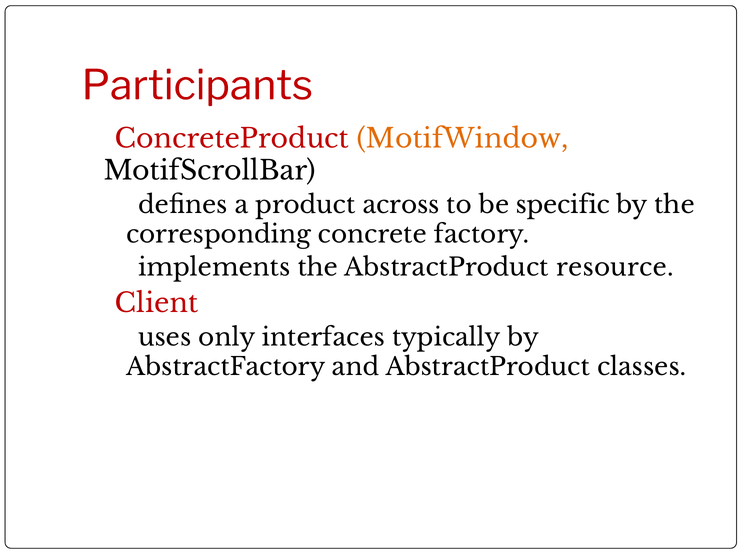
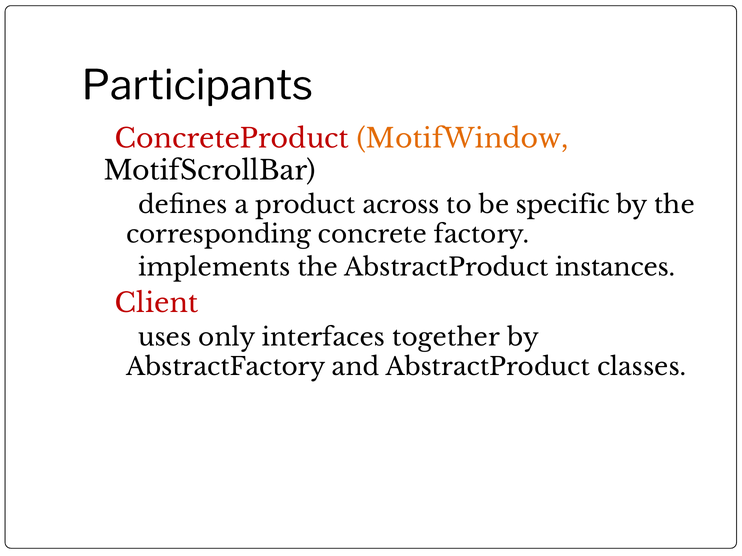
Participants colour: red -> black (197, 86)
resource: resource -> instances (615, 268)
typically: typically -> together (446, 338)
